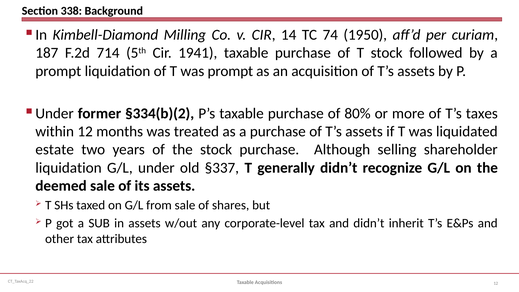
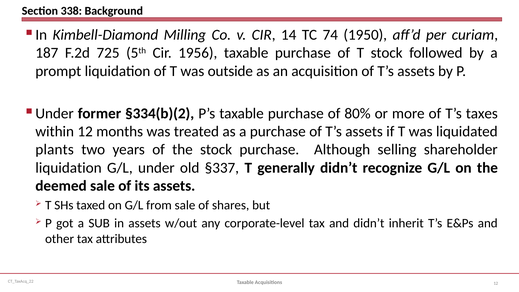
714: 714 -> 725 (108, 53)
1941: 1941 -> 1956 (198, 53)
was prompt: prompt -> outside (230, 71)
estate: estate -> plants (55, 150)
